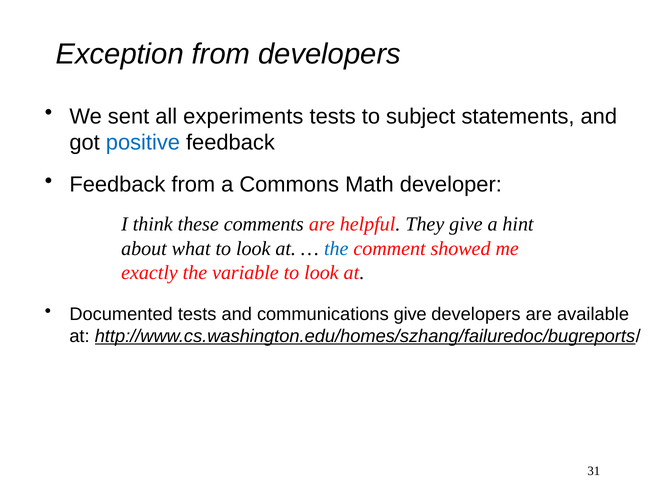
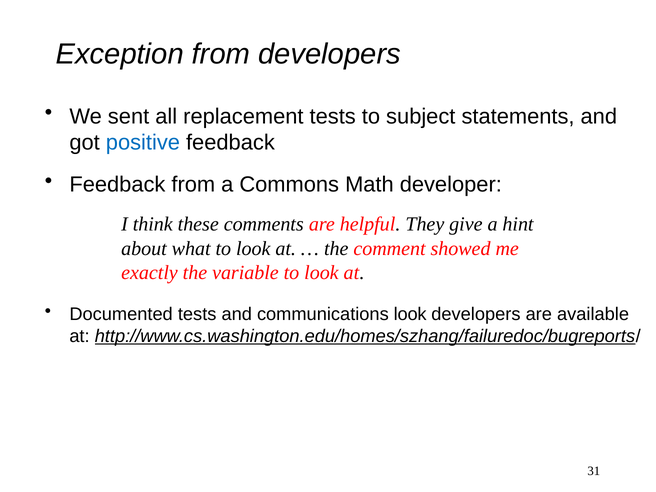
experiments: experiments -> replacement (243, 116)
the colour: blue -> black (336, 248)
communications give: give -> look (410, 314)
